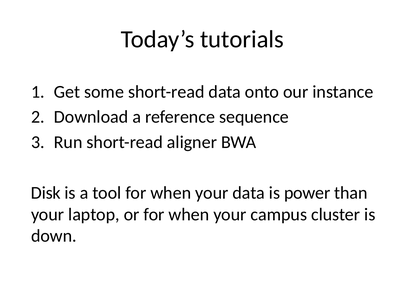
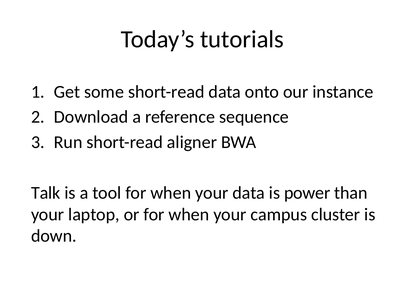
Disk: Disk -> Talk (46, 193)
